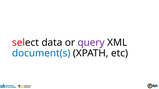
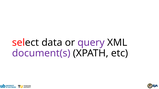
document(s colour: blue -> purple (41, 53)
